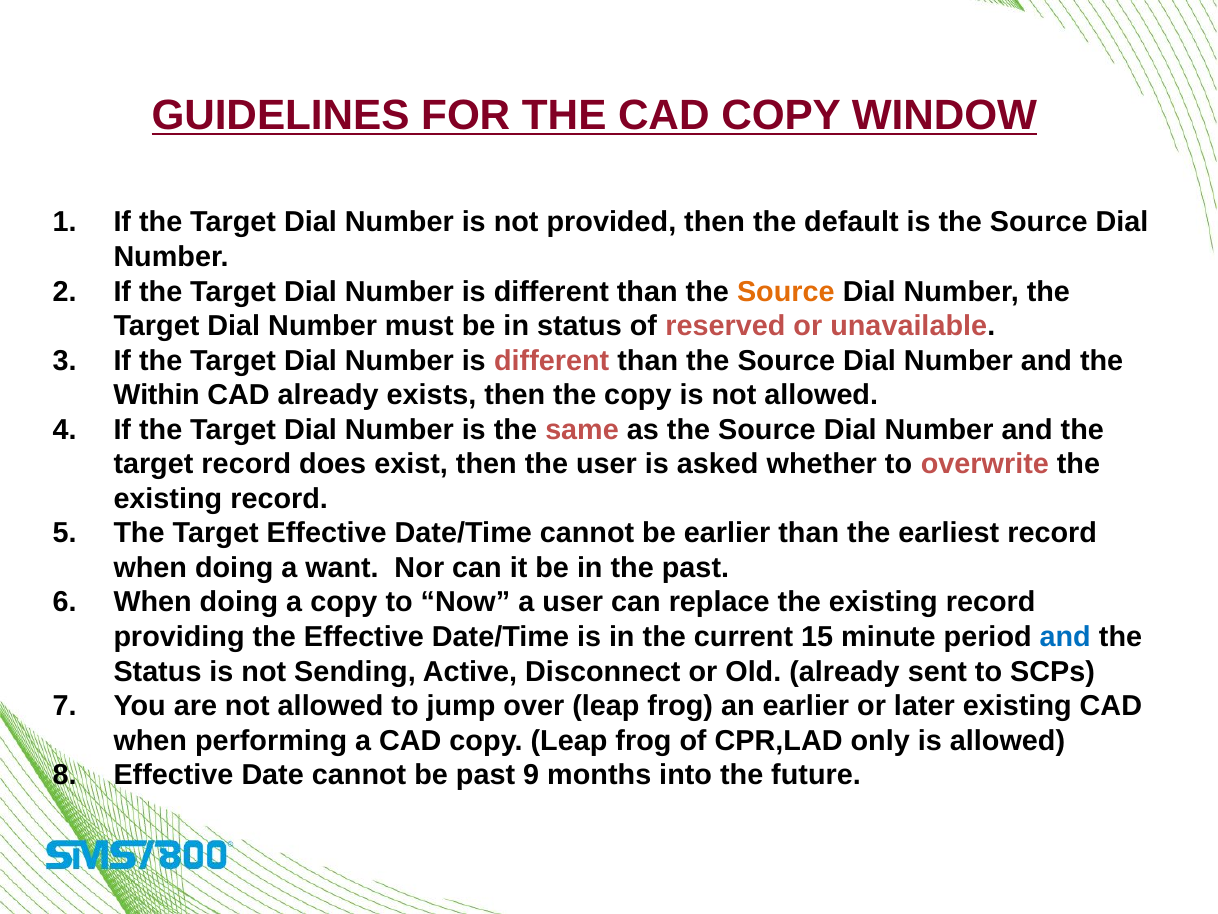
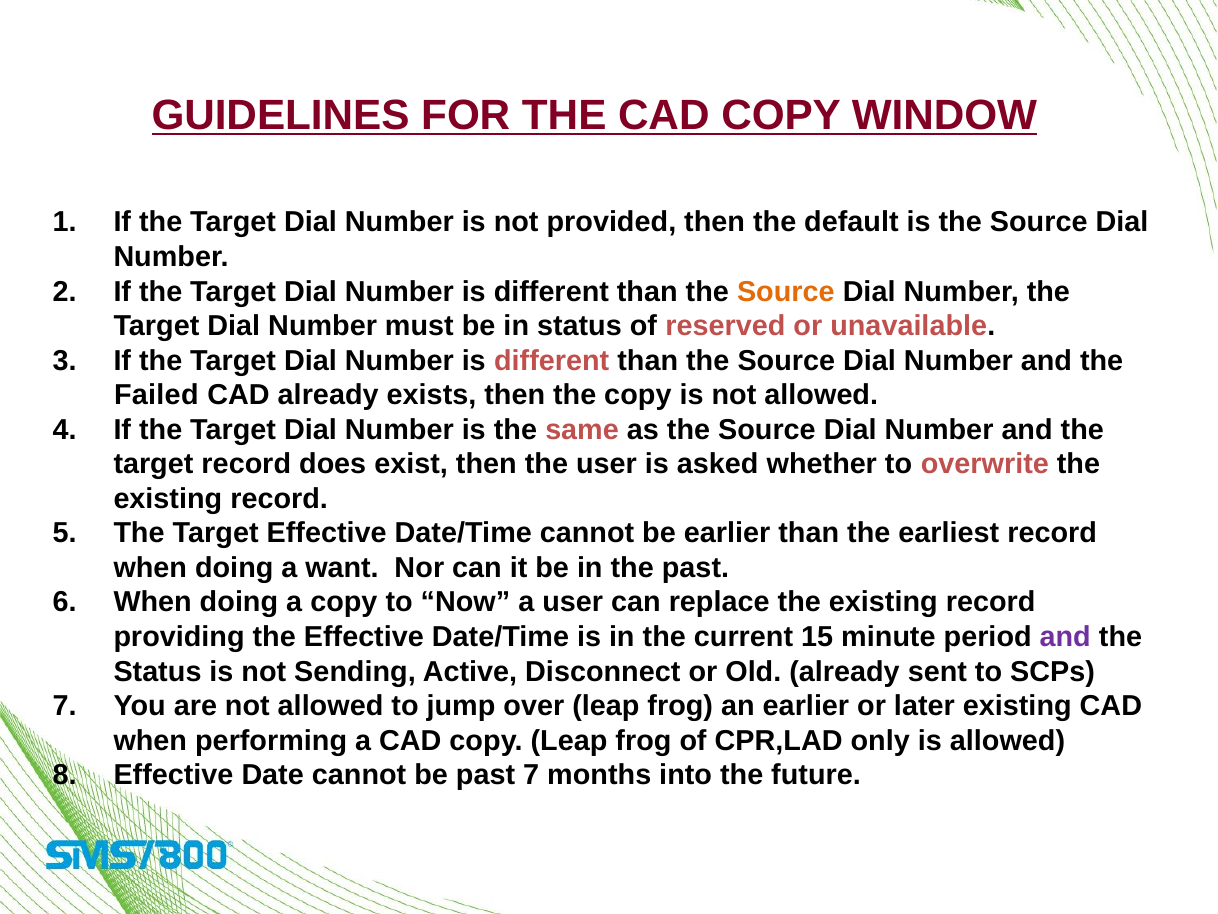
Within: Within -> Failed (156, 395)
and colour: blue -> purple (1065, 637)
past 9: 9 -> 7 (531, 775)
